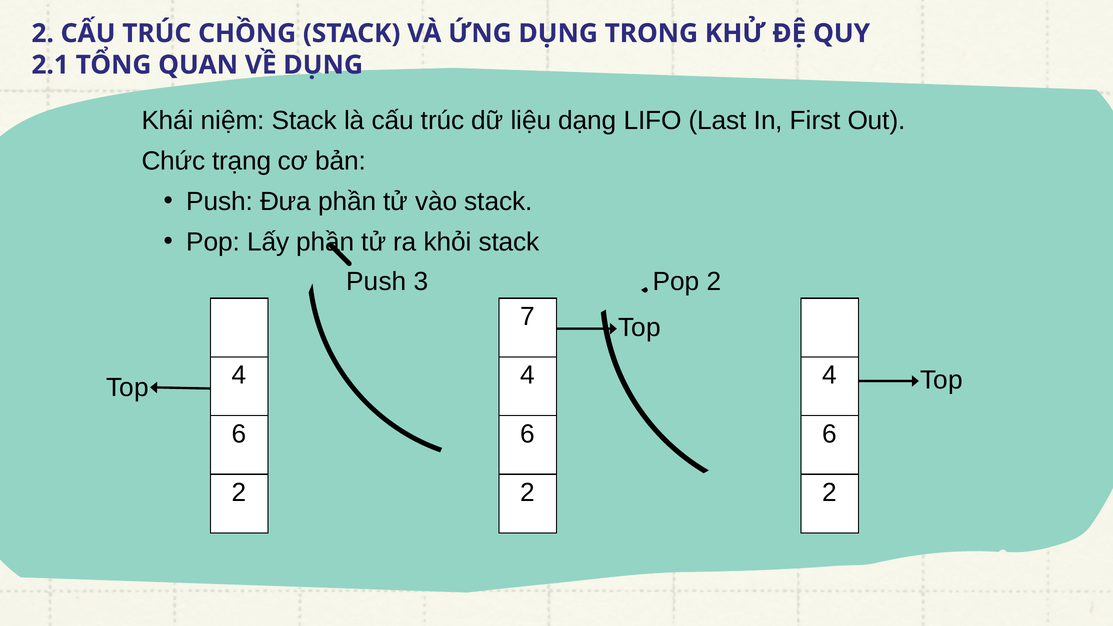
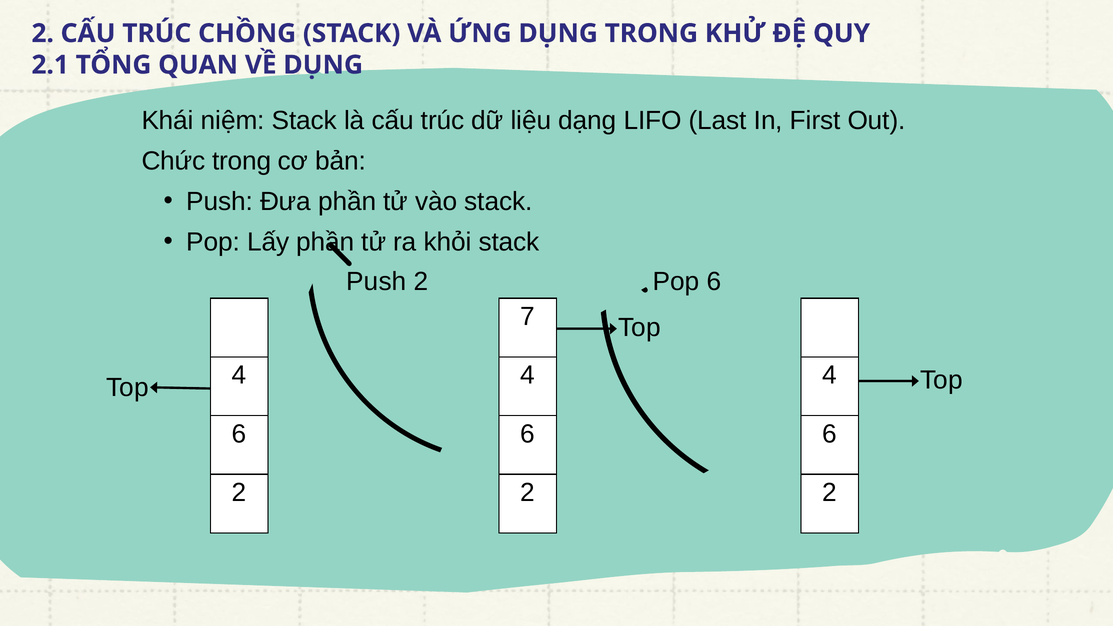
Chức trạng: trạng -> trong (242, 161)
Push 3: 3 -> 2 (421, 282)
Pop 2: 2 -> 6 (714, 282)
